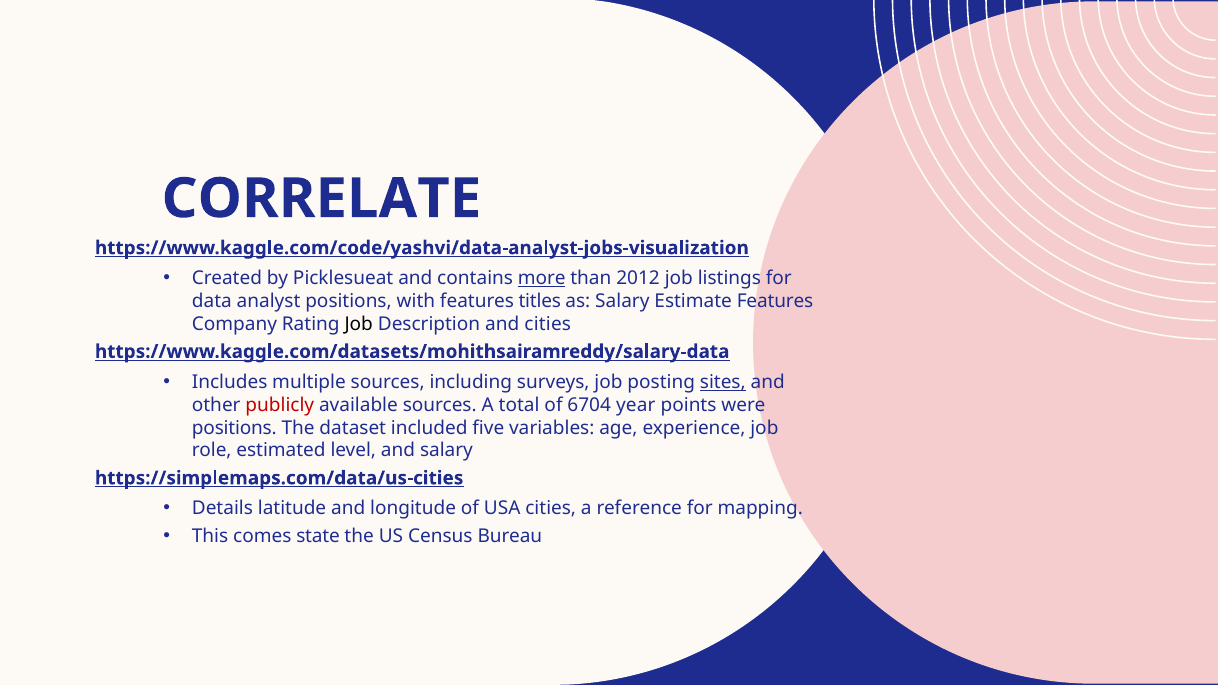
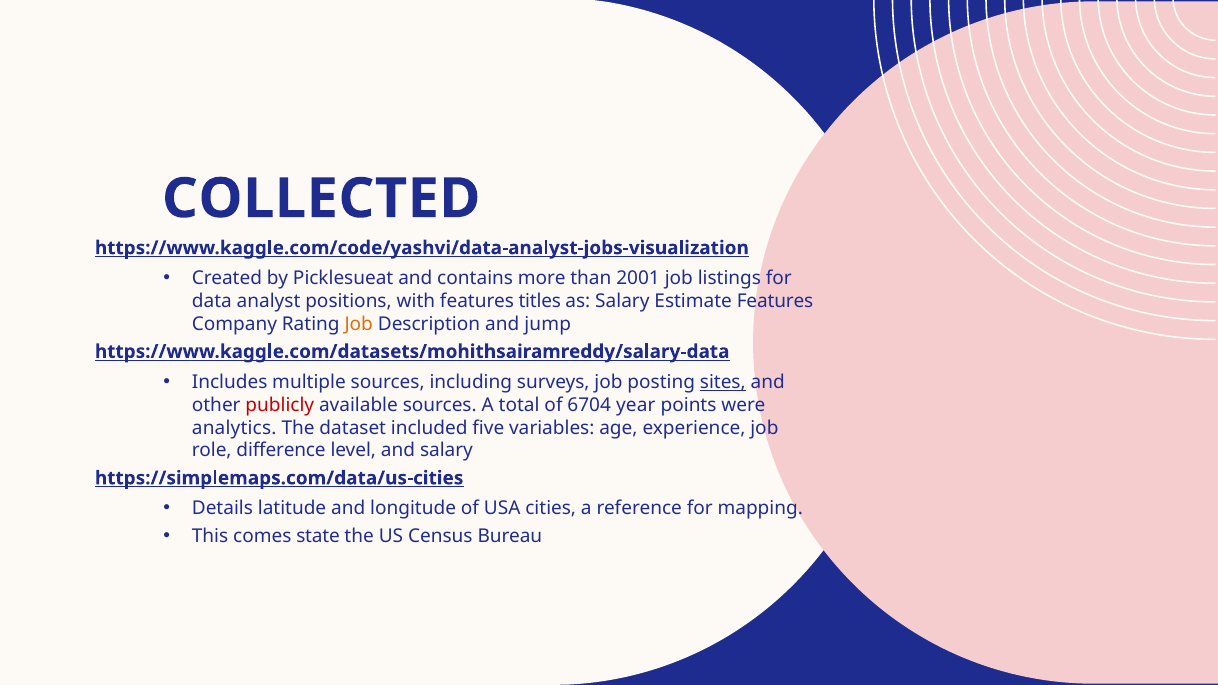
CORRELATE: CORRELATE -> COLLECTED (321, 199)
more underline: present -> none (542, 279)
2012: 2012 -> 2001 (638, 279)
Job colour: black -> orange (359, 324)
and cities: cities -> jump (548, 324)
positions: positions -> analytics (234, 428)
estimated: estimated -> difference (281, 451)
